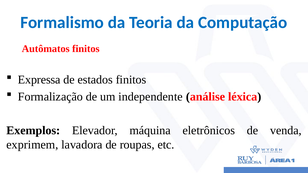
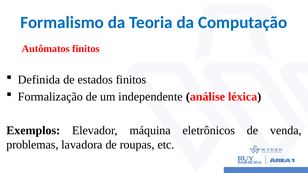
Expressa: Expressa -> Definida (39, 80)
exprimem: exprimem -> problemas (32, 145)
